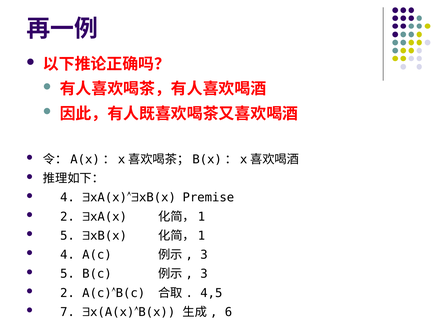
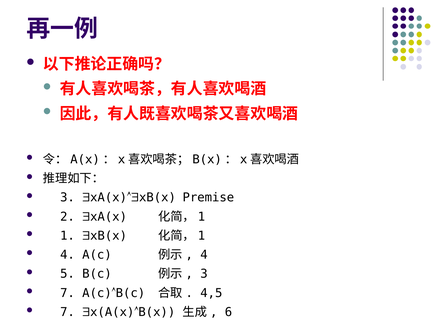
4: 4 -> 3 (67, 198)
5: 5 -> 1 (67, 236)
3: 3 -> 4 (204, 255)
2: 2 -> 7 (67, 293)
